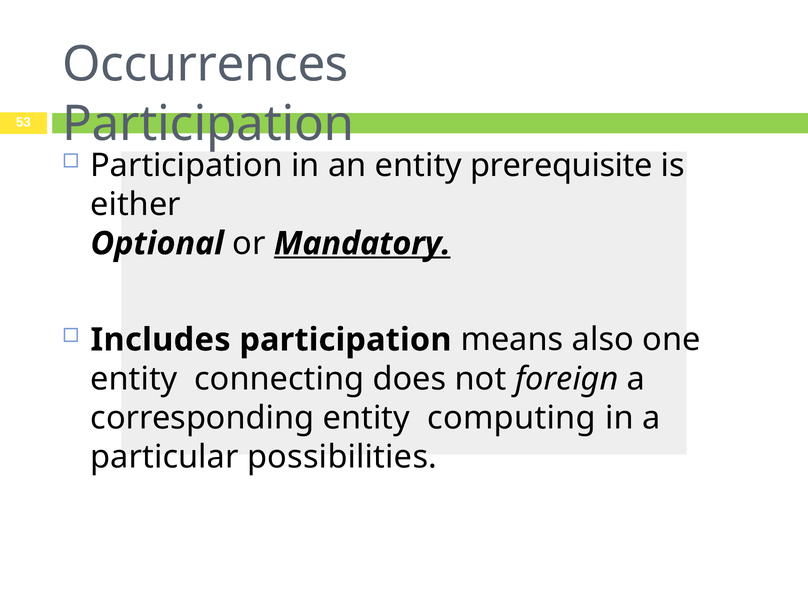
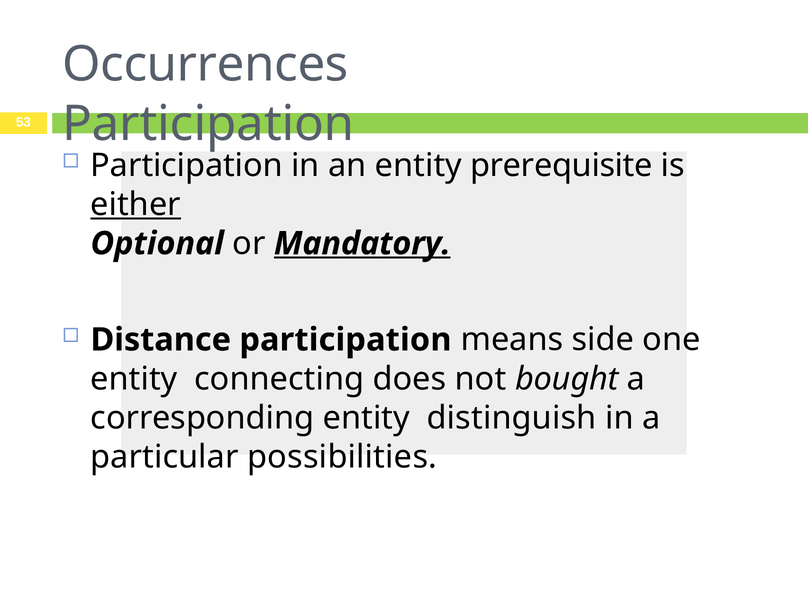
either underline: none -> present (136, 204)
Includes: Includes -> Distance (161, 340)
also: also -> side (603, 340)
foreign: foreign -> bought (567, 379)
computing: computing -> distinguish (512, 418)
